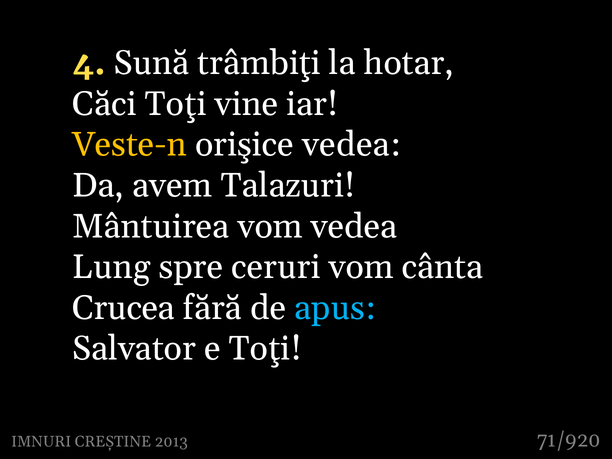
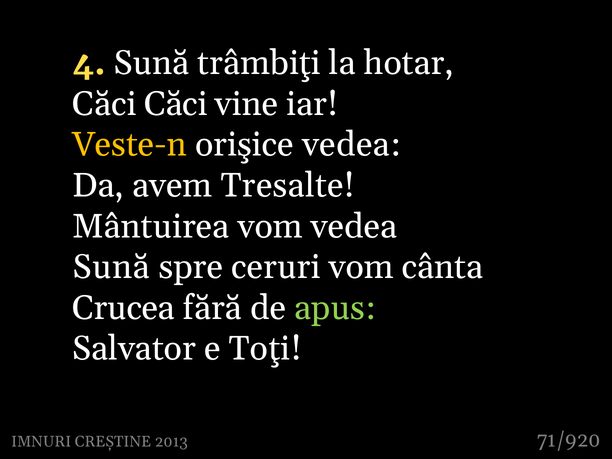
Căci Toţi: Toţi -> Căci (176, 104)
Talazuri: Talazuri -> Tresalte (288, 186)
Lung: Lung -> Sună (111, 267)
apus colour: light blue -> light green (335, 308)
